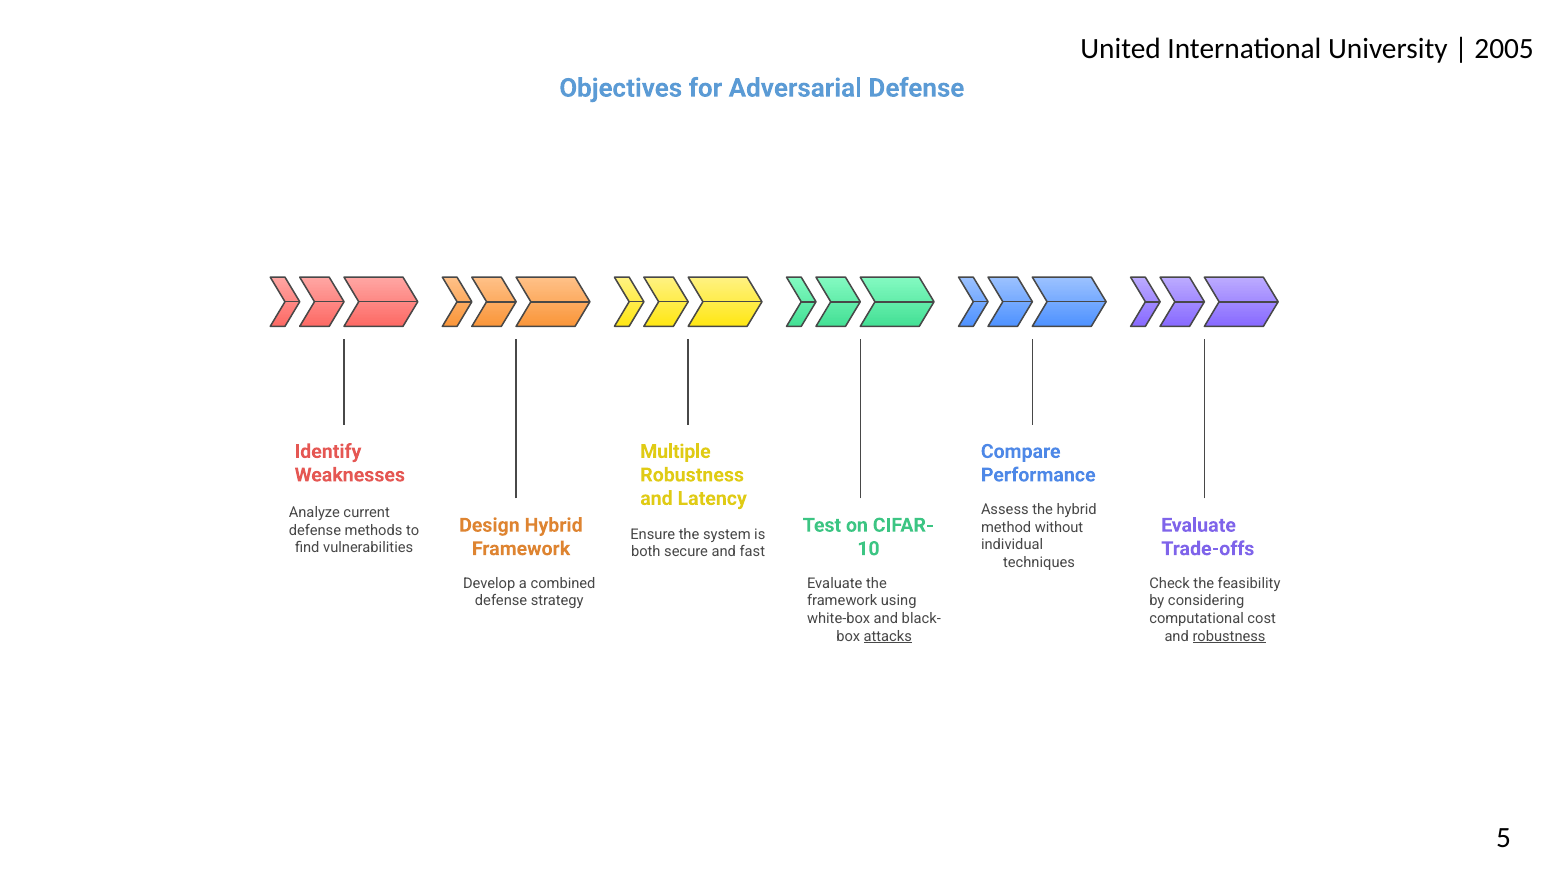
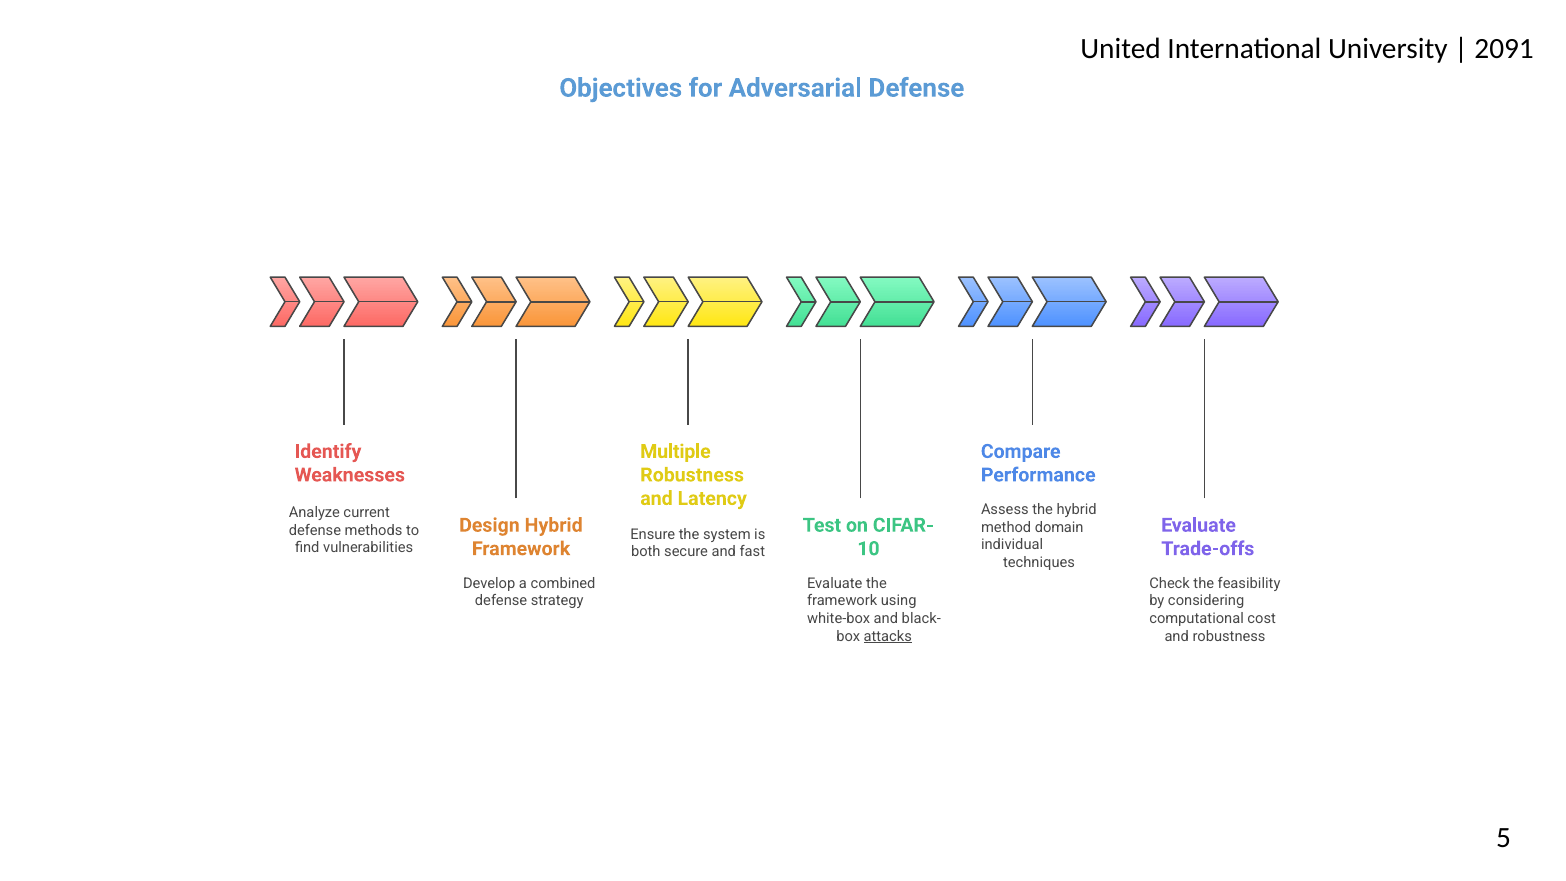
2005: 2005 -> 2091 (1504, 49)
without: without -> domain (1059, 527)
robustness underline: present -> none (1229, 636)
